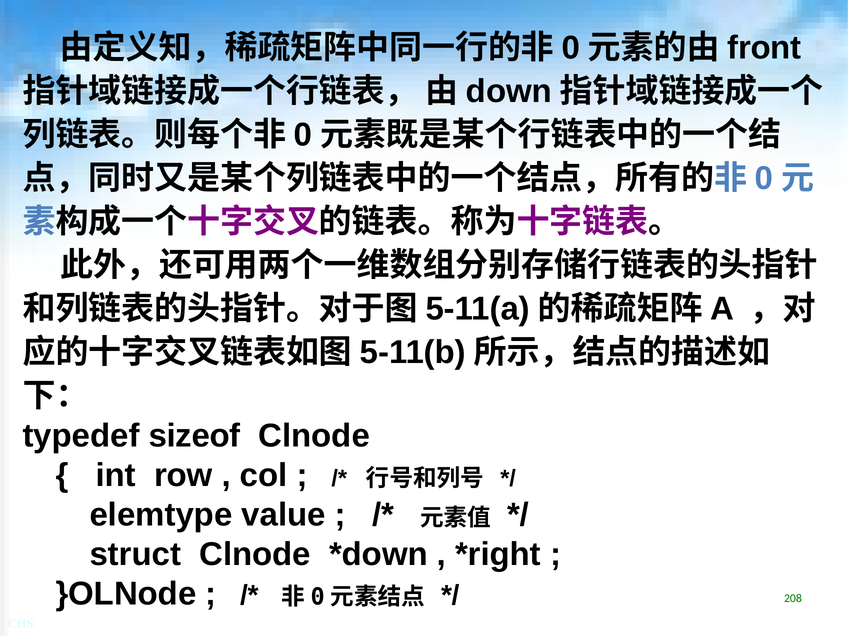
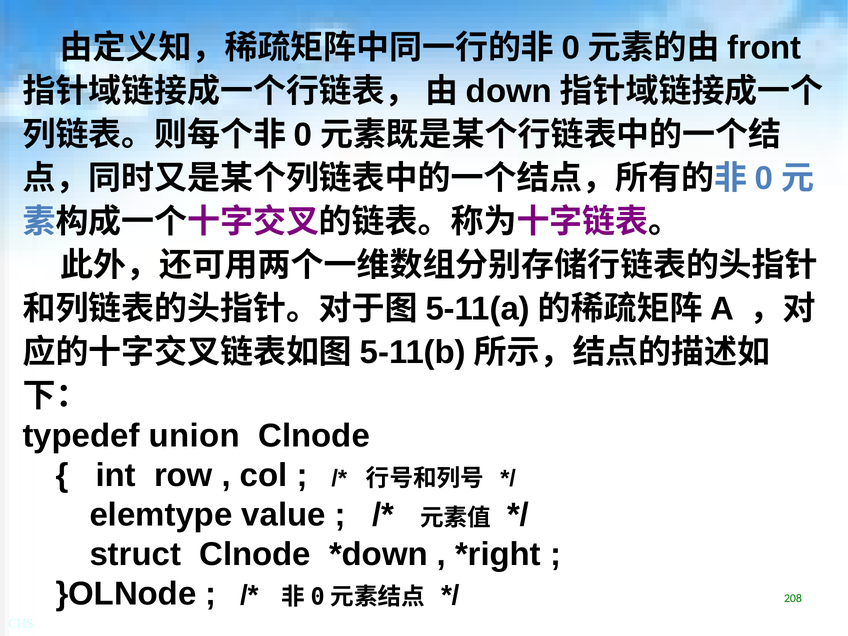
sizeof: sizeof -> union (194, 436)
